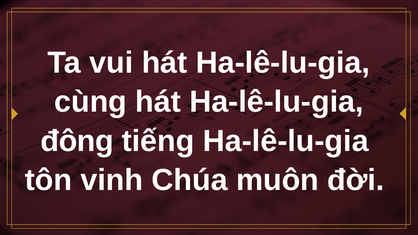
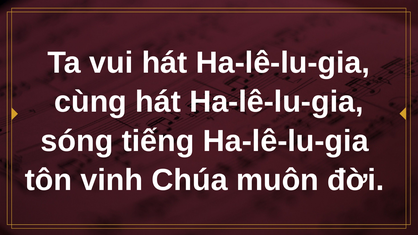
đông: đông -> sóng (77, 141)
